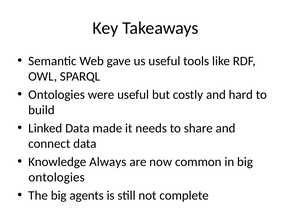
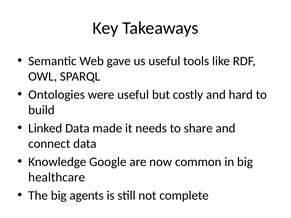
Always: Always -> Google (108, 162)
ontologies: ontologies -> healthcare (57, 177)
